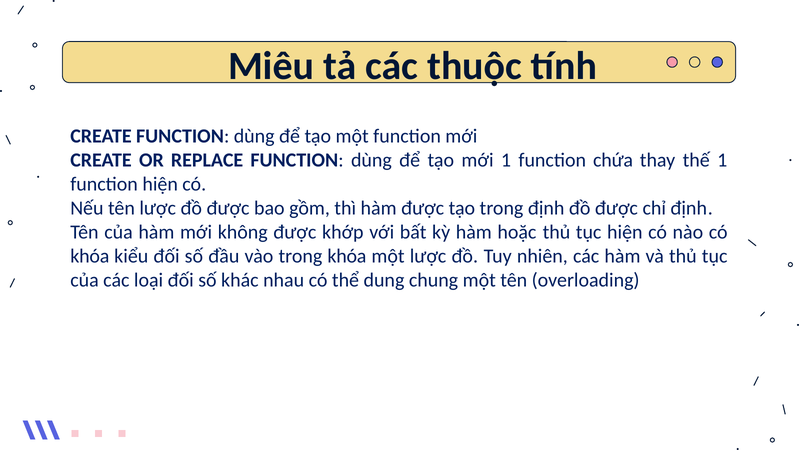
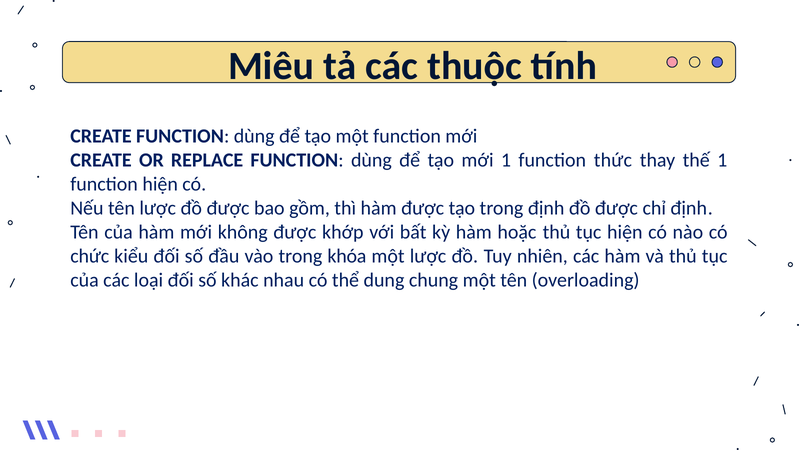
chứa: chứa -> thức (613, 160)
khóa: khóa -> chức (90, 256)
